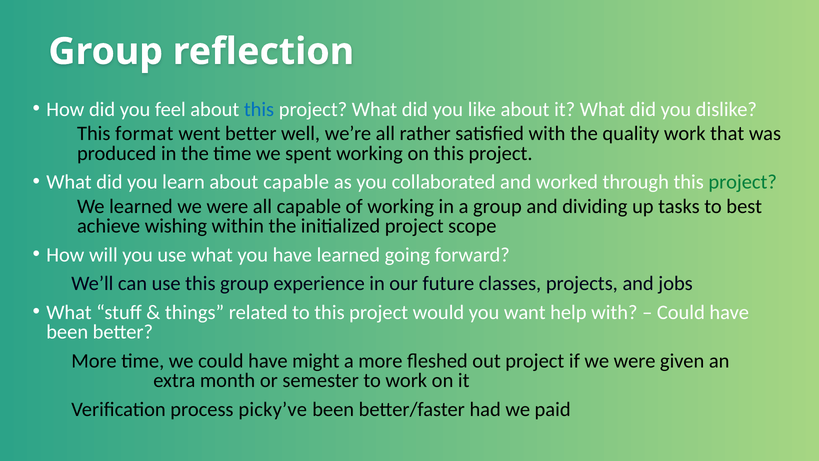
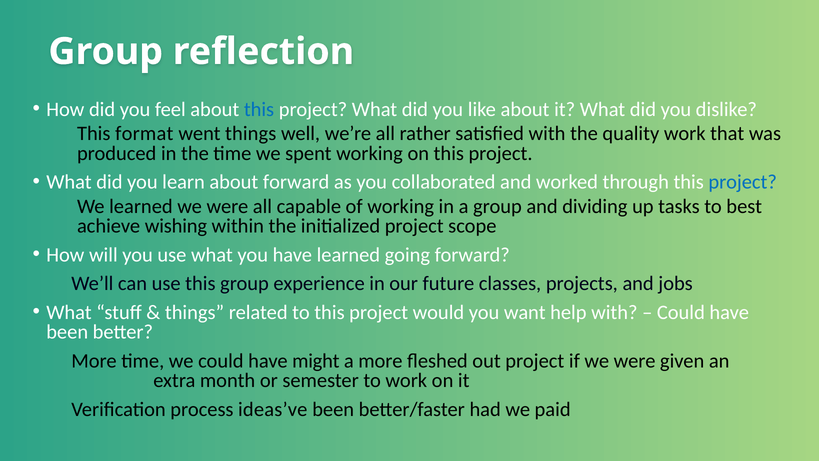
went better: better -> things (251, 134)
about capable: capable -> forward (296, 182)
project colour: green -> blue (743, 182)
picky’ve: picky’ve -> ideas’ve (273, 409)
